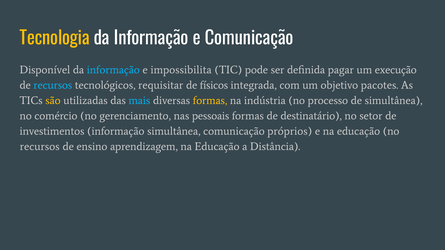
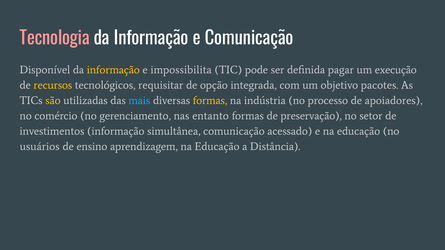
Tecnologia colour: yellow -> pink (55, 39)
informação colour: light blue -> yellow (113, 70)
recursos colour: light blue -> yellow (53, 85)
físicos: físicos -> opção (214, 85)
de simultânea: simultânea -> apoiadores (394, 101)
pessoais: pessoais -> entanto (210, 116)
destinatário: destinatário -> preservação (311, 116)
próprios: próprios -> acessado (290, 131)
recursos: recursos -> usuários (40, 147)
